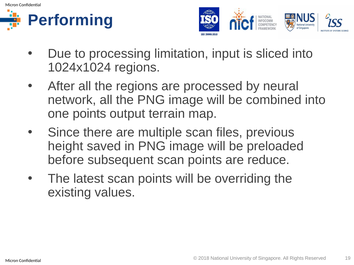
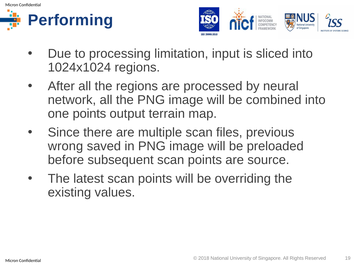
height: height -> wrong (65, 146)
reduce: reduce -> source (268, 160)
